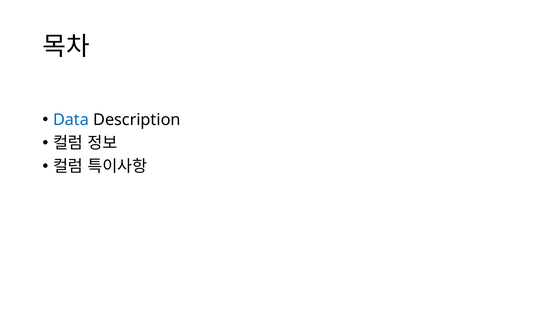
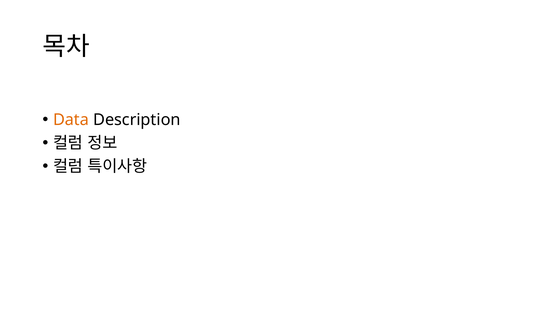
Data colour: blue -> orange (71, 120)
